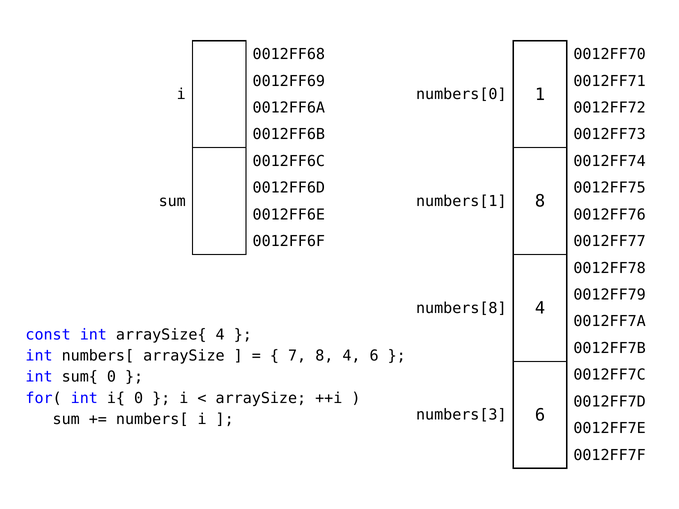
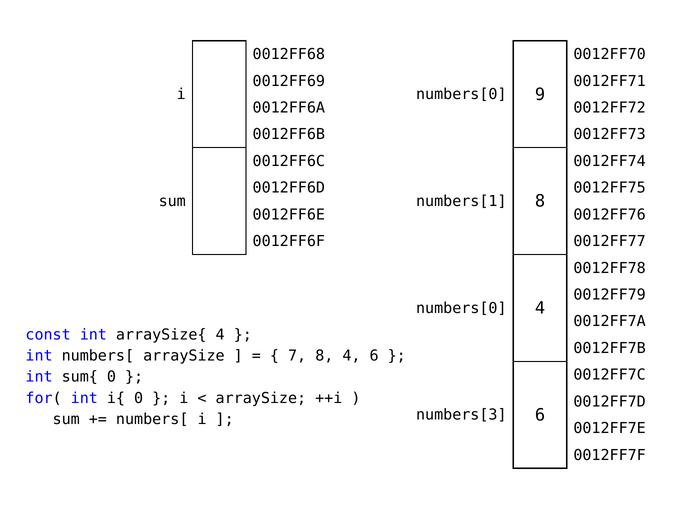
1: 1 -> 9 (540, 94)
numbers[8: numbers[8 -> numbers[0 (461, 308)
